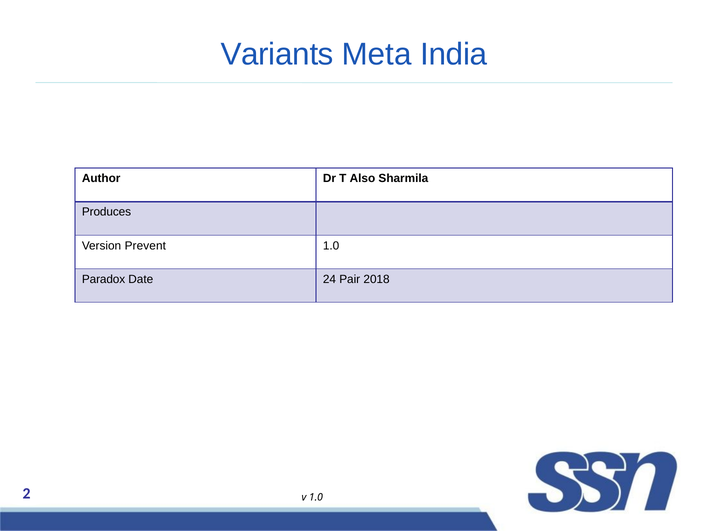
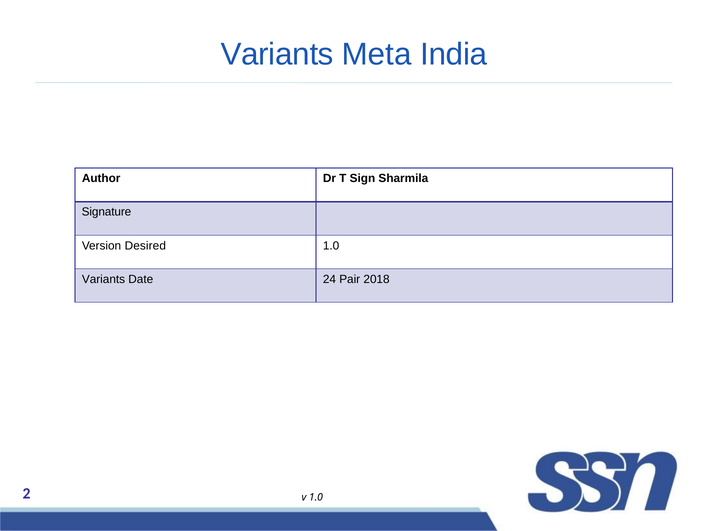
Also: Also -> Sign (362, 179)
Produces: Produces -> Signature (106, 212)
Prevent: Prevent -> Desired (145, 246)
Paradox: Paradox -> Variants (104, 279)
